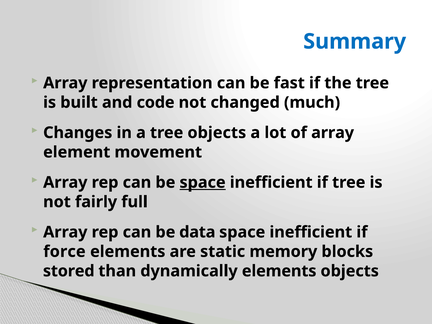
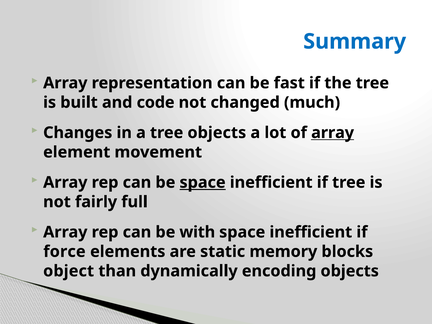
array underline: none -> present (333, 133)
data: data -> with (197, 232)
stored: stored -> object (69, 271)
dynamically elements: elements -> encoding (279, 271)
